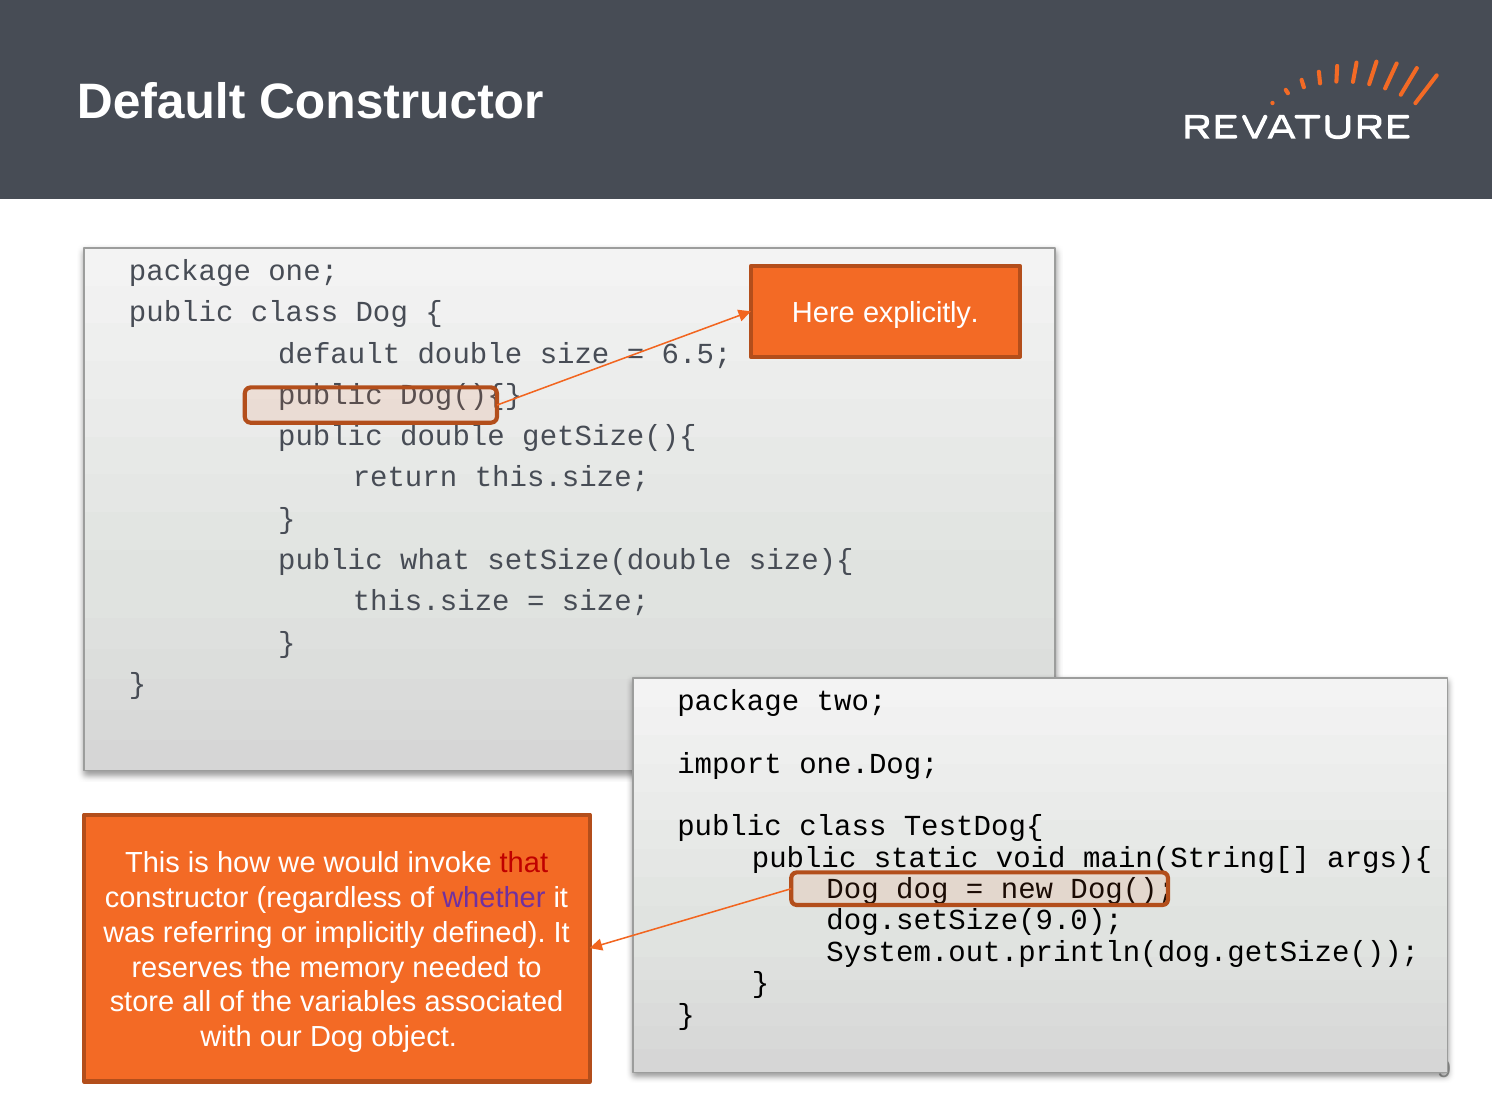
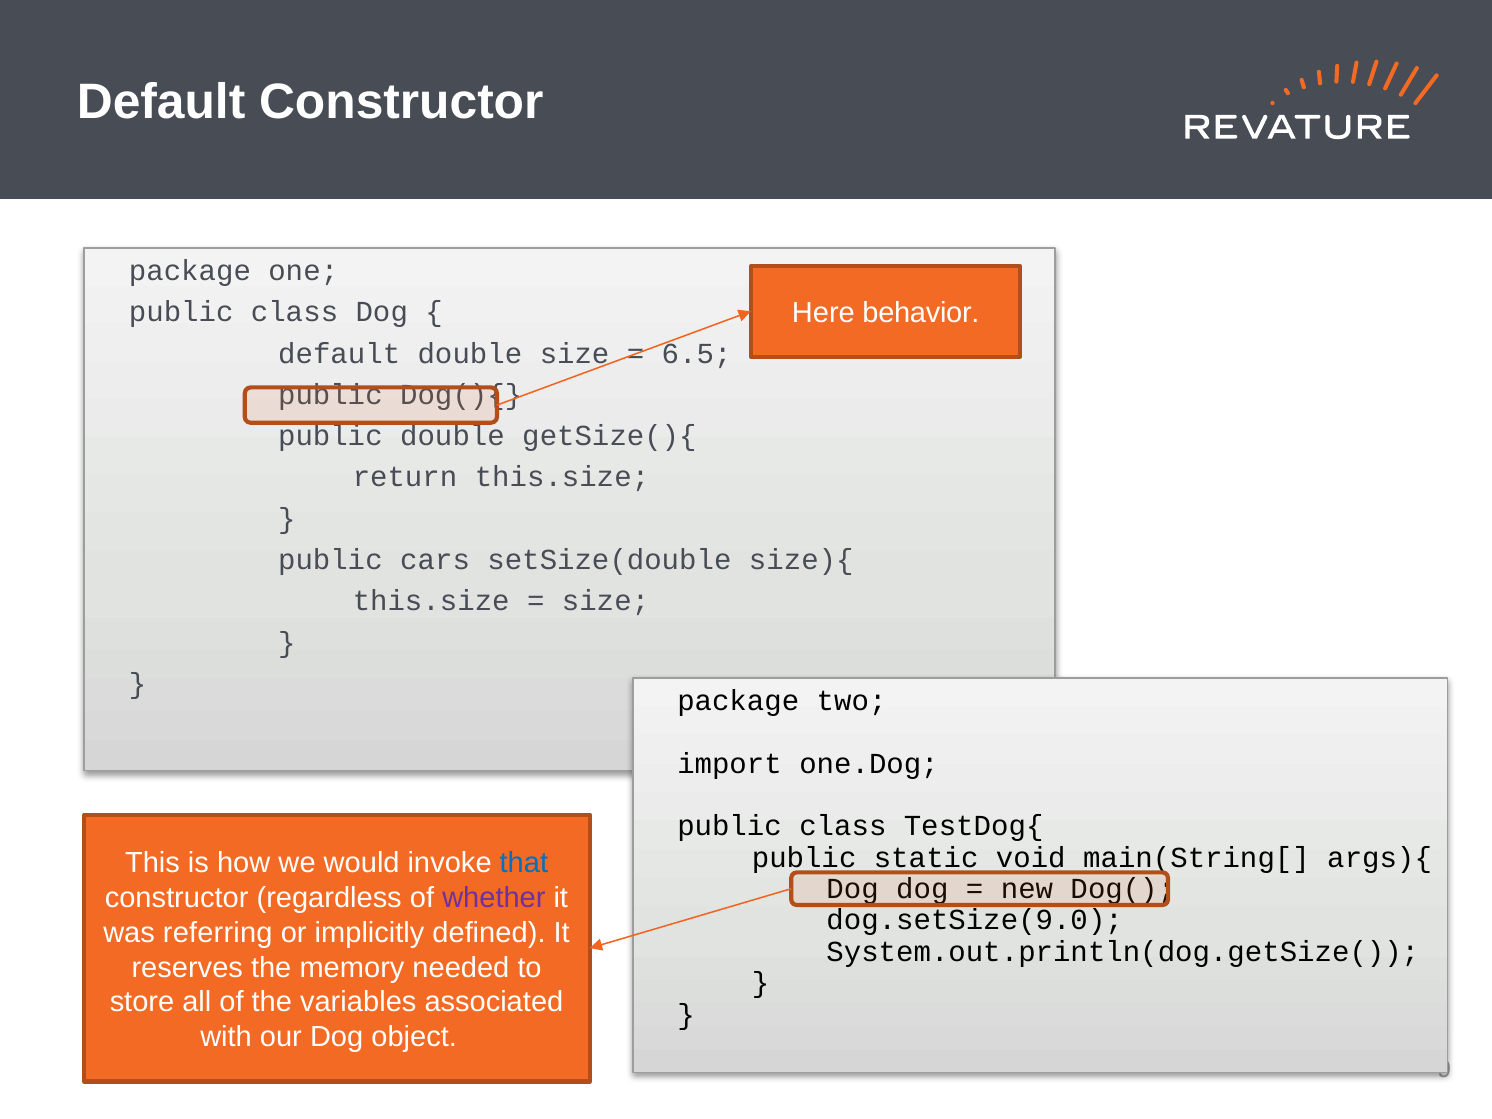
explicitly: explicitly -> behavior (921, 313)
what: what -> cars (435, 560)
that colour: red -> blue (524, 863)
